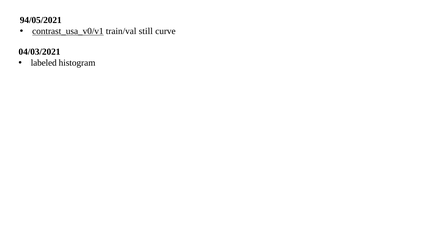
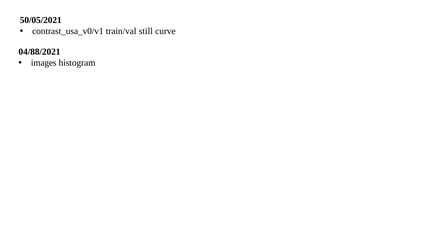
94/05/2021: 94/05/2021 -> 50/05/2021 (41, 20)
contrast_usa_v0/v1 underline: present -> none (68, 31)
04/03/2021: 04/03/2021 -> 04/88/2021 (39, 52)
labeled: labeled -> images (44, 63)
